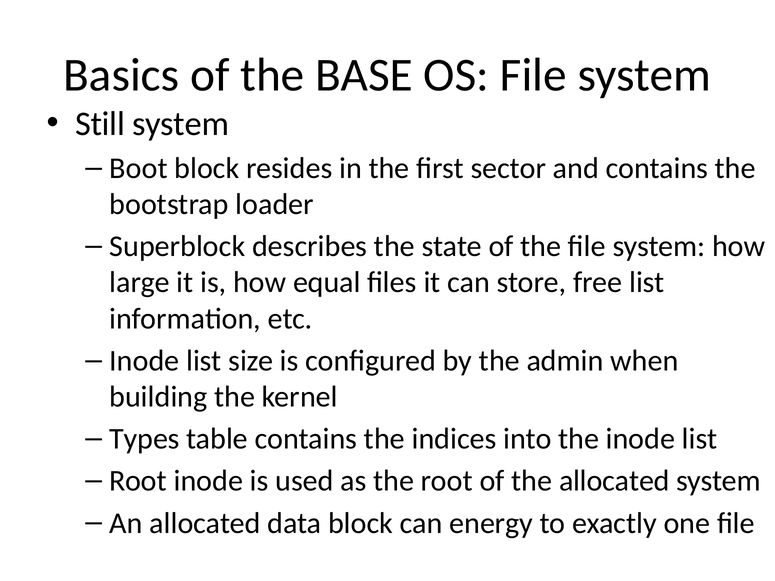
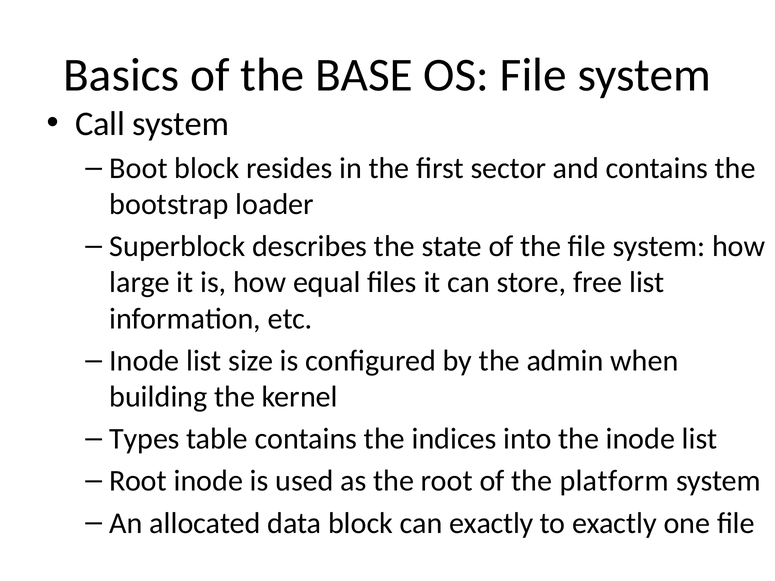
Still: Still -> Call (100, 124)
the allocated: allocated -> platform (614, 481)
can energy: energy -> exactly (491, 523)
